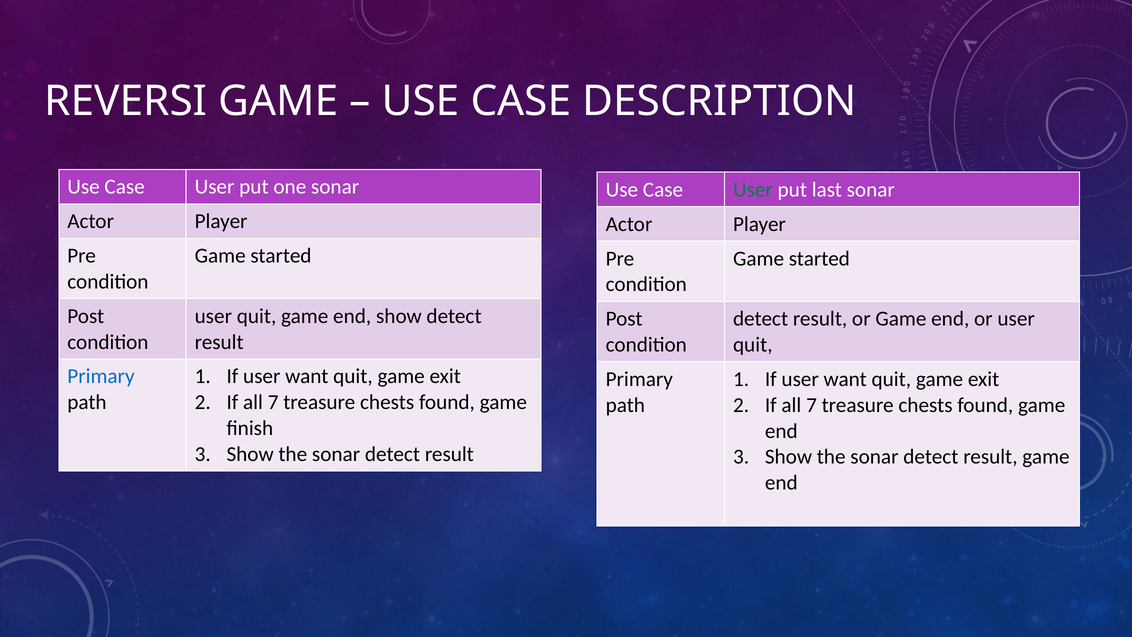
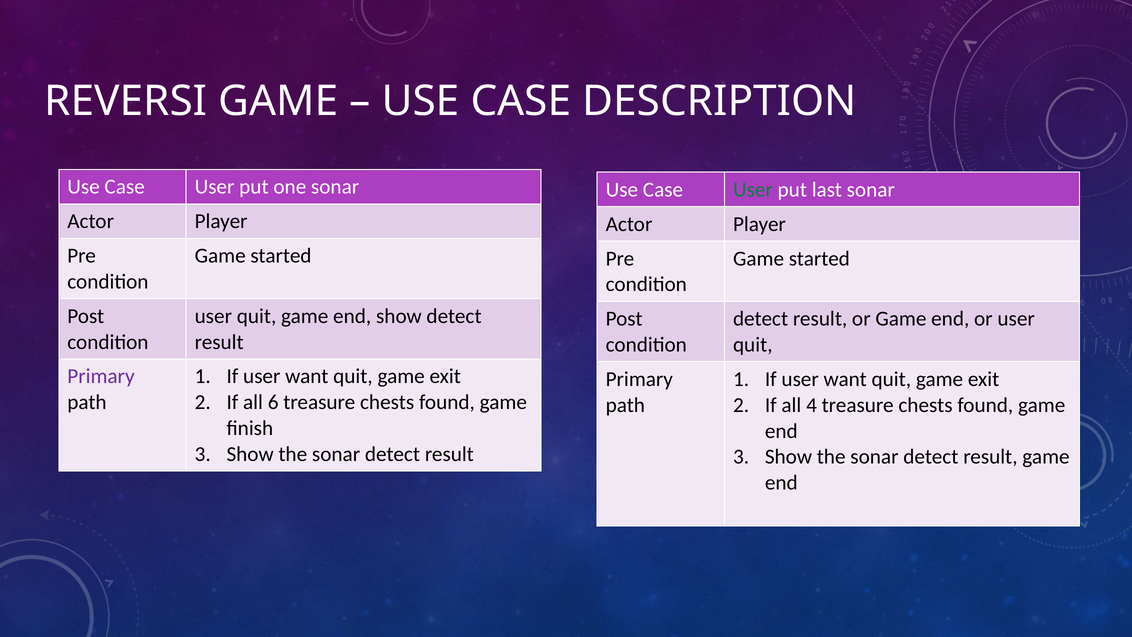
Primary colour: blue -> purple (101, 376)
7: 7 -> 6 (273, 402)
7: 7 -> 4 (812, 405)
